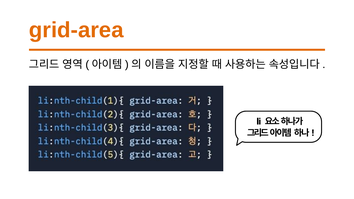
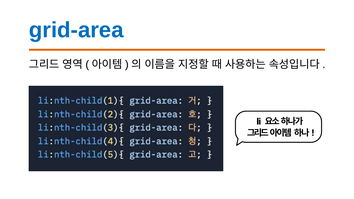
grid-area colour: orange -> blue (76, 30)
